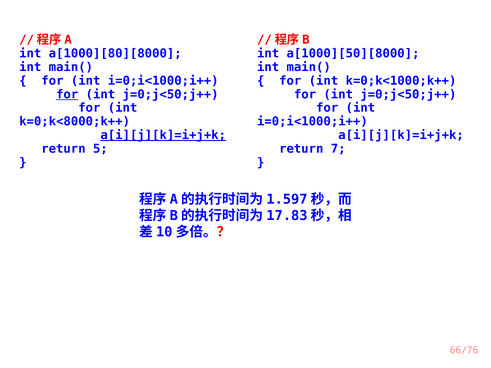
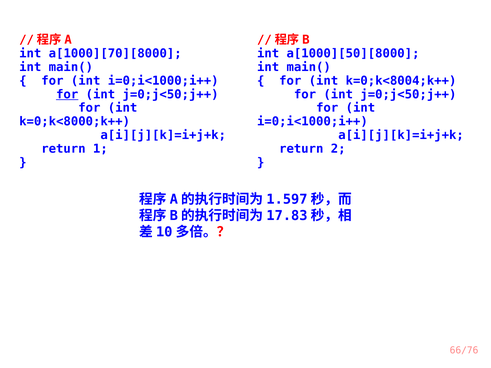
a[1000][80][8000: a[1000][80][8000 -> a[1000][70][8000 (115, 53)
k=0;k<1000;k++: k=0;k<1000;k++ -> k=0;k<8004;k++ (401, 81)
a[i][j][k]=i+j+k underline: present -> none (163, 135)
5: 5 -> 1 (100, 149)
7: 7 -> 2 (338, 149)
